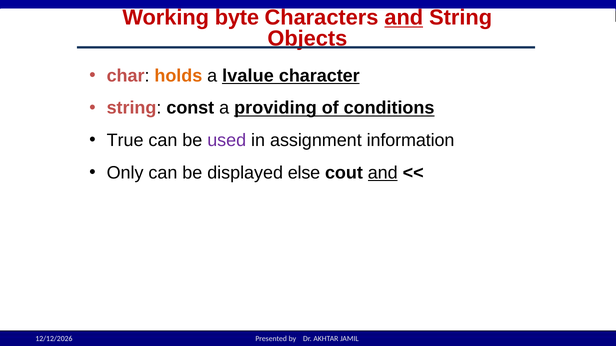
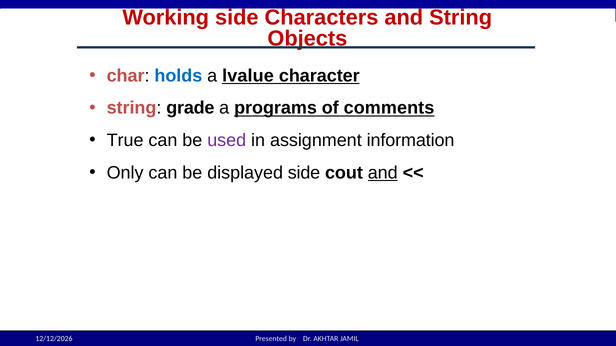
Working byte: byte -> side (237, 18)
and underline: present -> none (404, 18)
holds colour: orange -> blue (178, 76)
const: const -> grade (190, 108)
providing: providing -> programs (276, 108)
conditions: conditions -> comments (389, 108)
displayed else: else -> side (304, 173)
